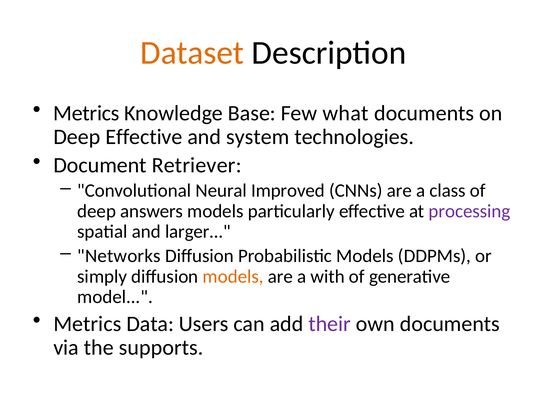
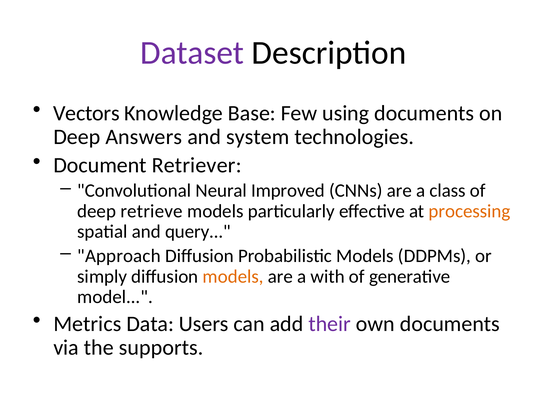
Dataset colour: orange -> purple (192, 53)
Metrics: Metrics -> Vectors (86, 113)
what: what -> using (346, 113)
Deep Effective: Effective -> Answers (144, 137)
answers: answers -> retrieve (152, 211)
processing colour: purple -> orange (470, 211)
larger: larger -> query (198, 232)
Networks: Networks -> Approach (119, 256)
